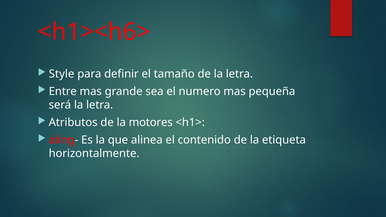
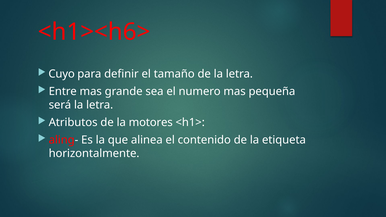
Style: Style -> Cuyo (62, 74)
